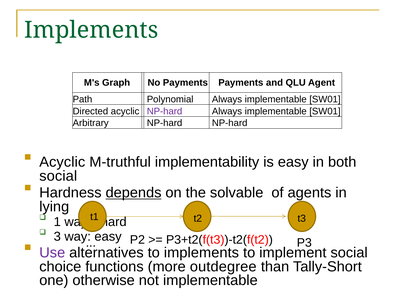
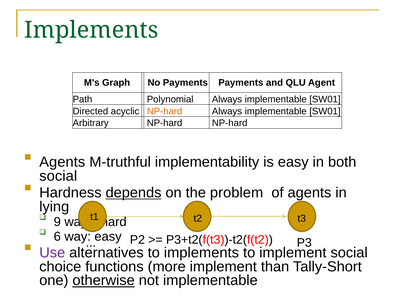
NP-hard colour: purple -> orange (165, 111)
Acyclic: Acyclic -> Agents (62, 162)
solvable: solvable -> problem (237, 193)
1: 1 -> 9 (57, 222)
3: 3 -> 6 (57, 237)
more outdegree: outdegree -> implement (223, 267)
otherwise underline: none -> present (104, 281)
